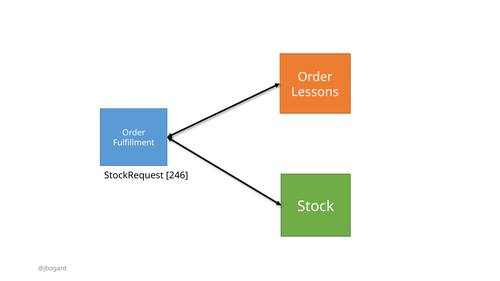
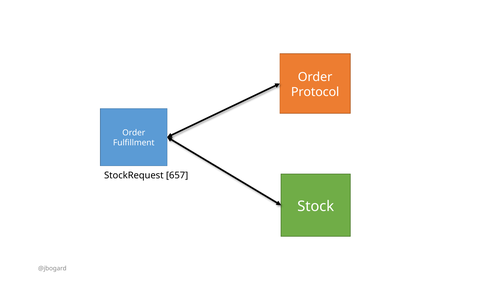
Lessons: Lessons -> Protocol (315, 92)
246: 246 -> 657 (177, 175)
